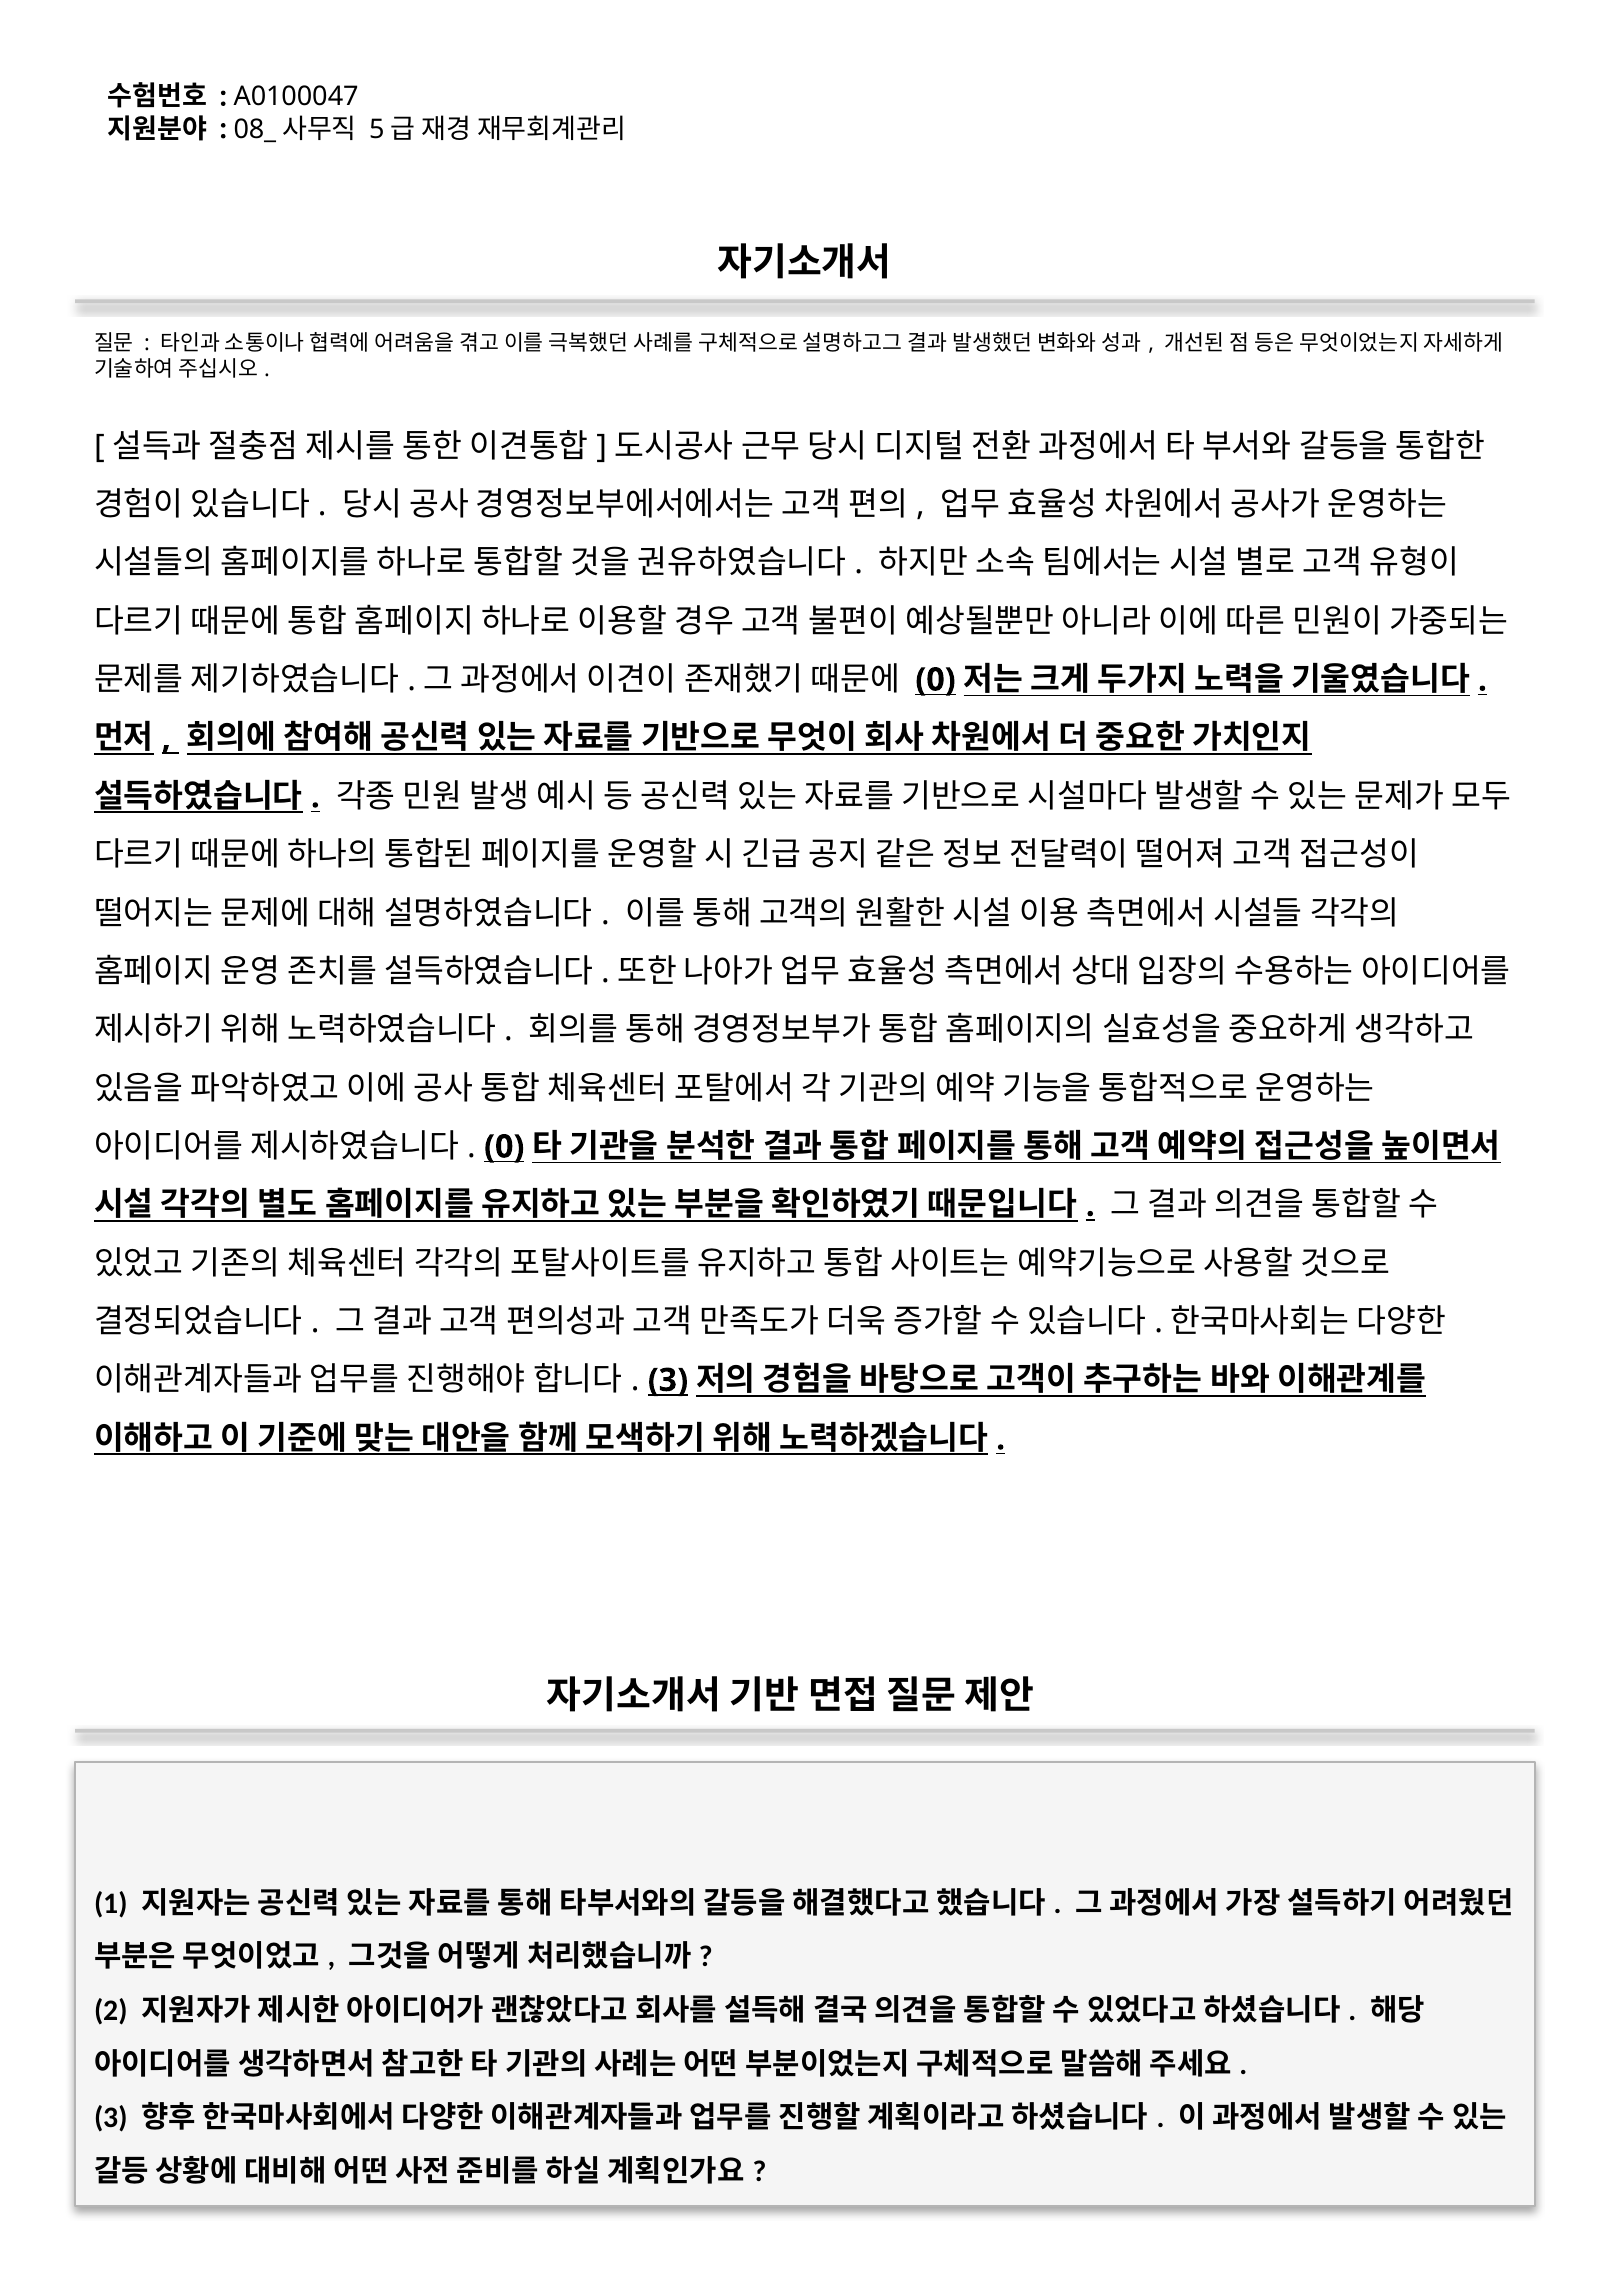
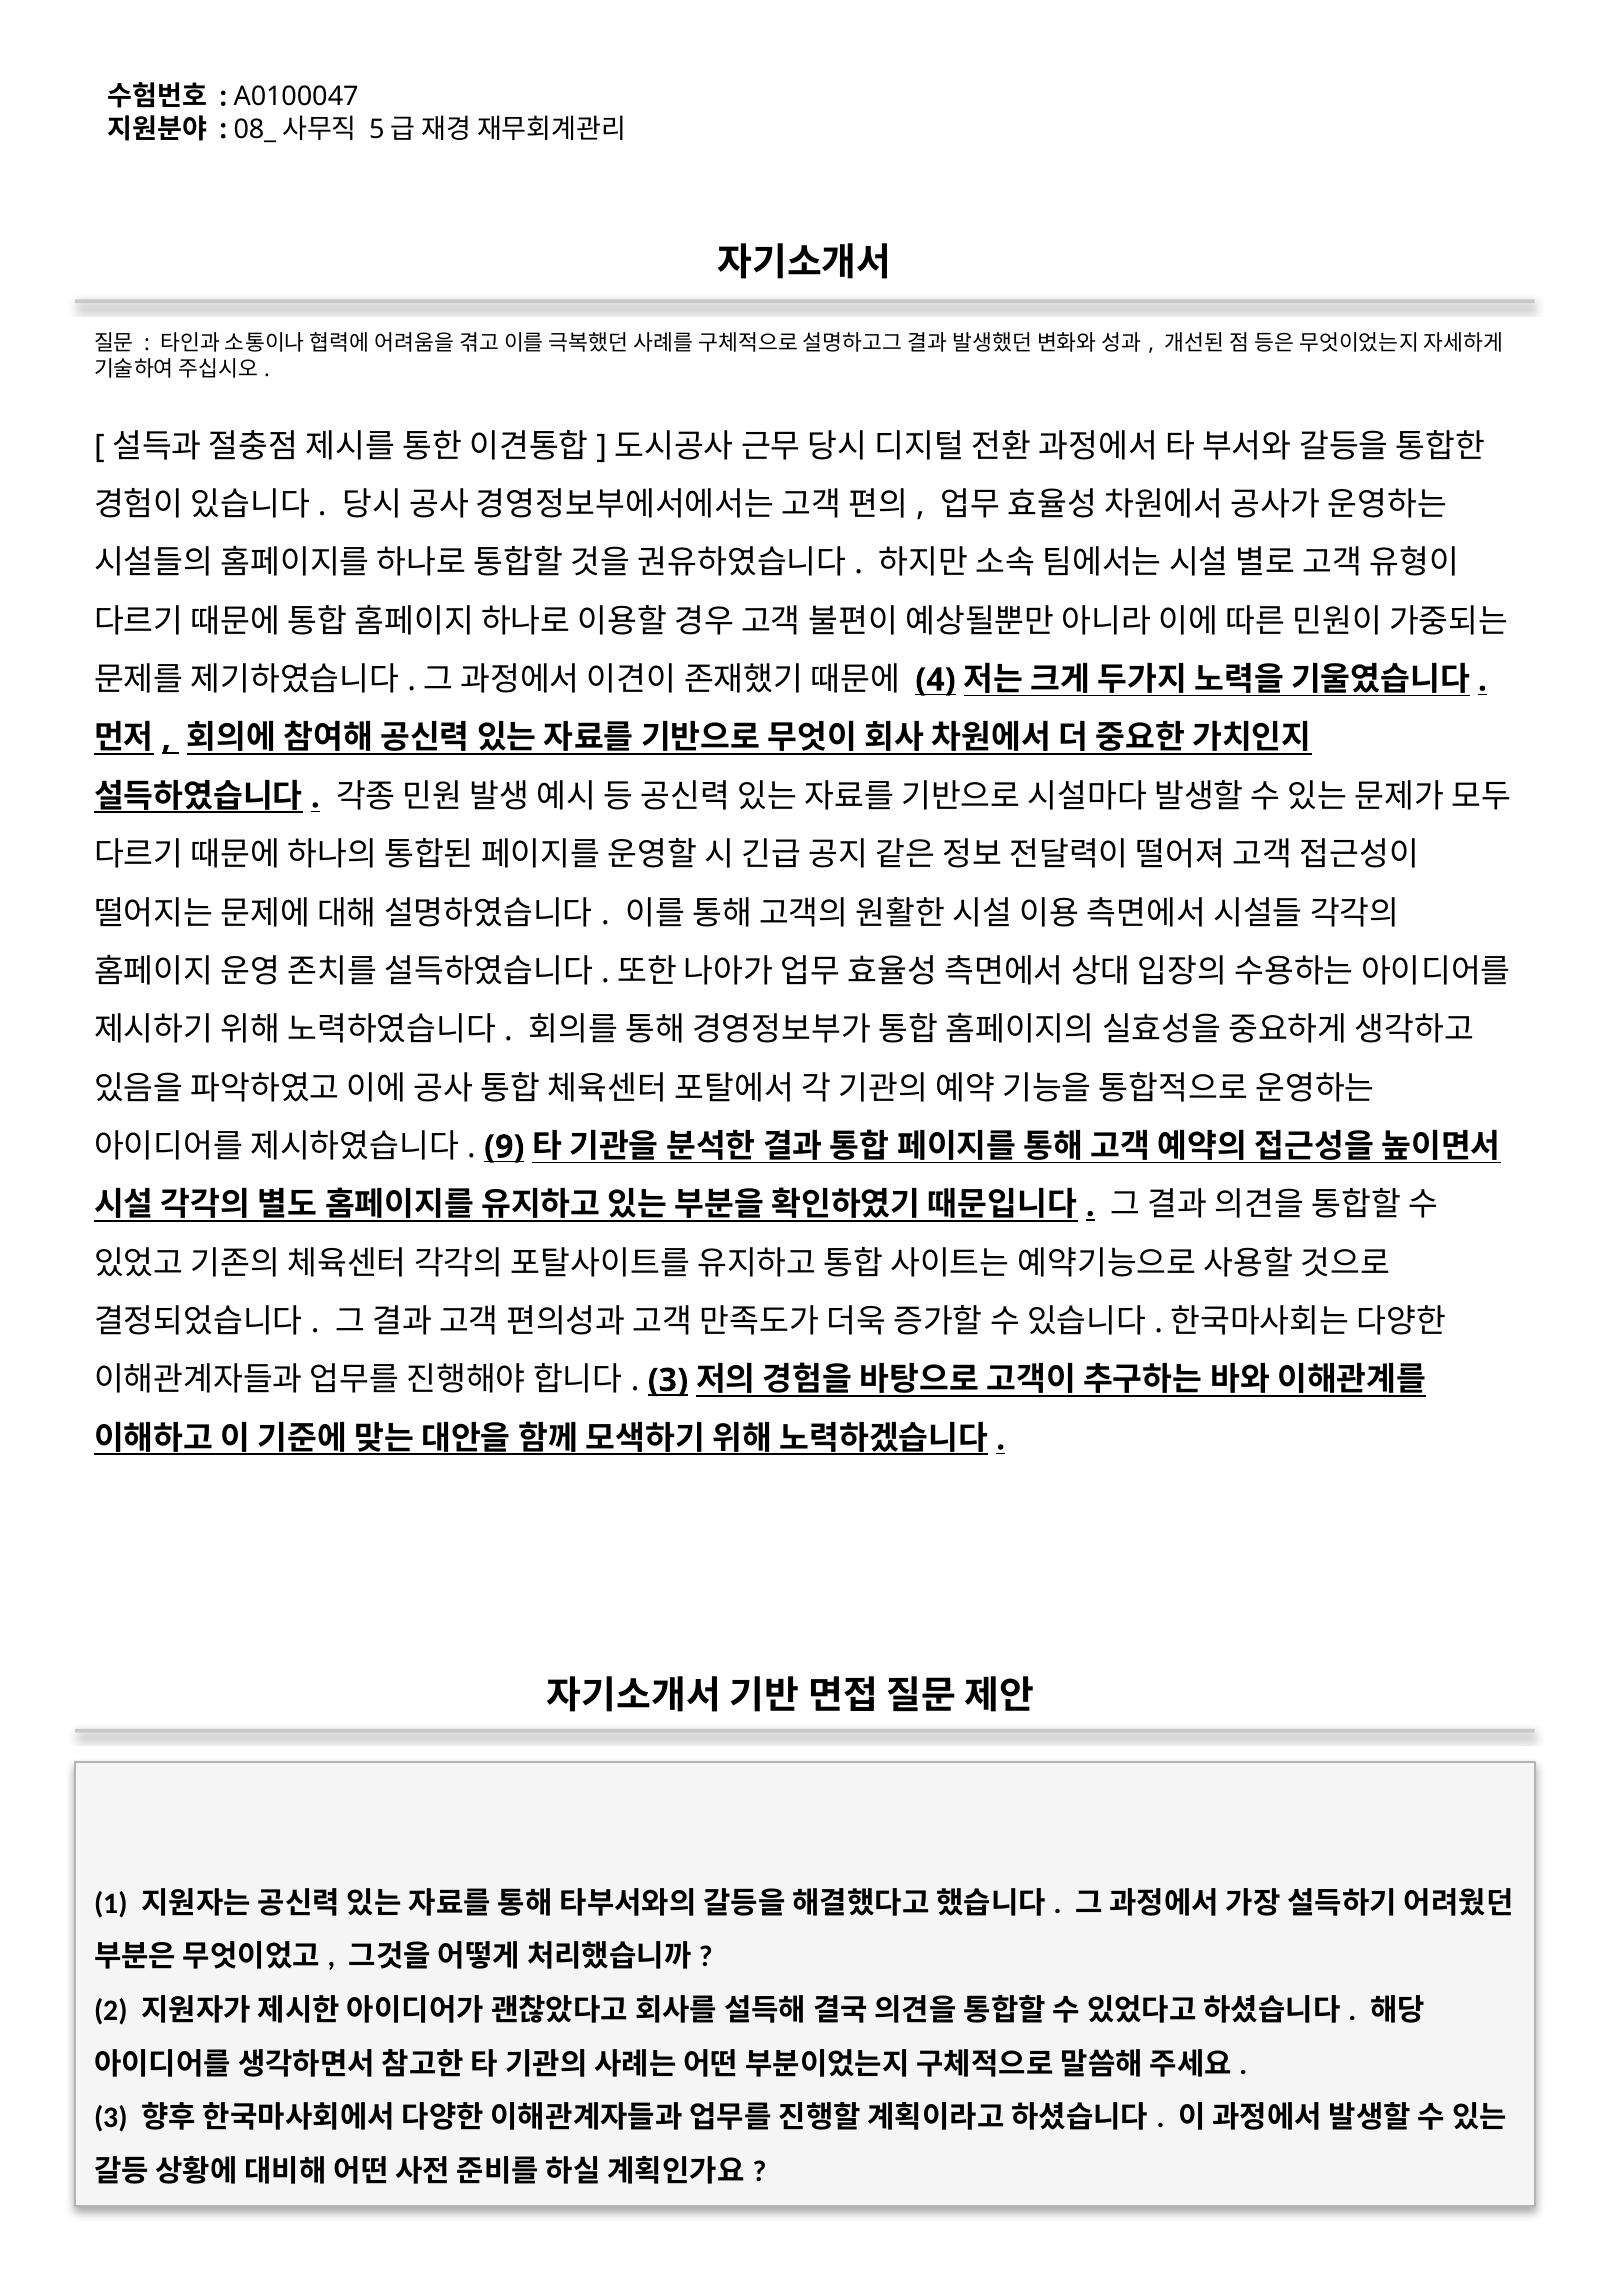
0: 0 -> 4 (936, 680)
0: 0 -> 9 (504, 1147)
